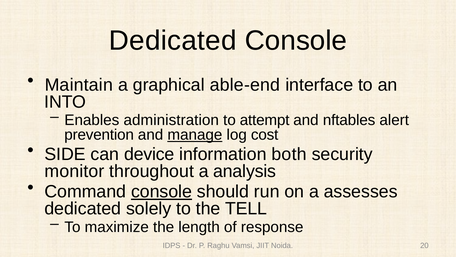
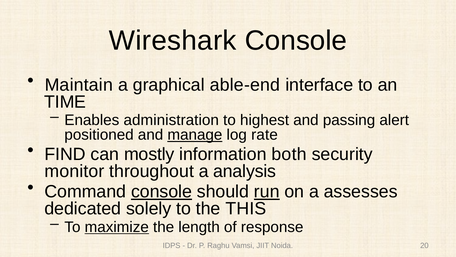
Dedicated: Dedicated -> Wireshark (173, 40)
INTO: INTO -> TIME (65, 102)
attempt: attempt -> highest (265, 120)
nftables: nftables -> passing (349, 120)
prevention: prevention -> positioned (99, 135)
cost: cost -> rate (264, 135)
SIDE: SIDE -> FIND (65, 154)
device: device -> mostly (149, 154)
run underline: none -> present (267, 191)
TELL: TELL -> THIS (246, 208)
maximize underline: none -> present (117, 227)
